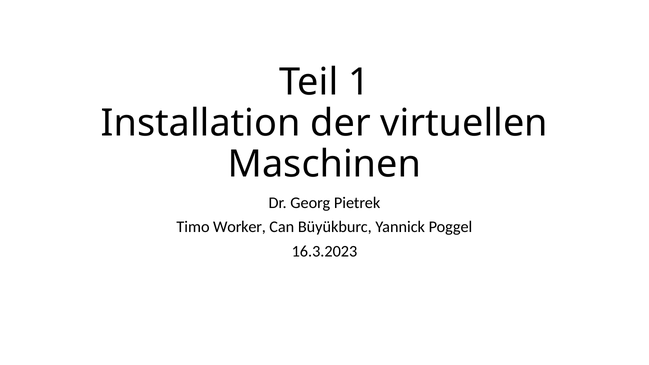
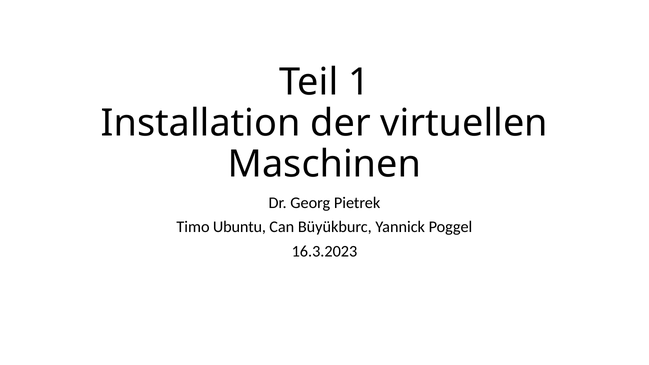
Worker: Worker -> Ubuntu (239, 227)
